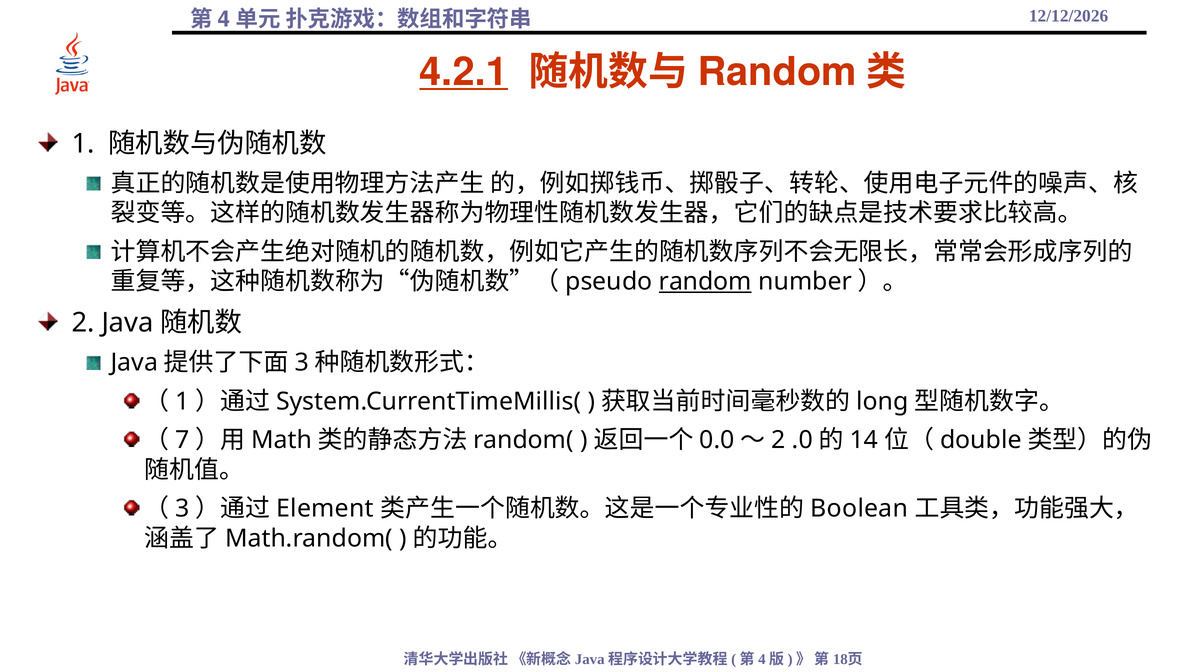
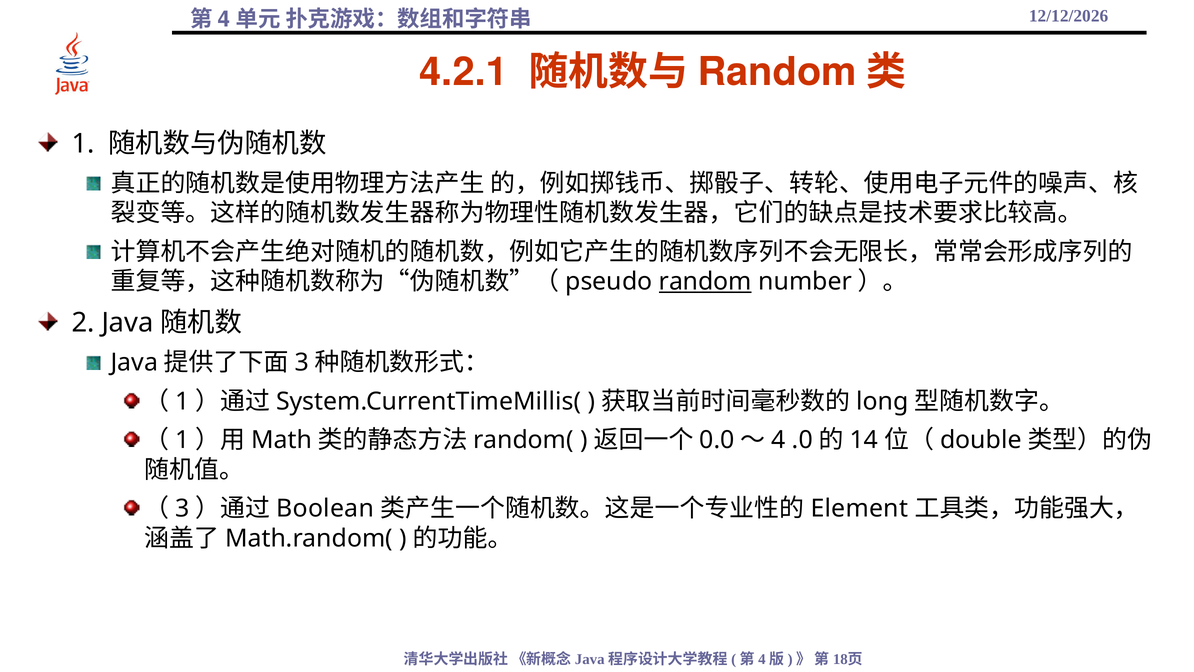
4.2.1 underline: present -> none (464, 72)
7: 7 -> 1 (182, 440)
2: 2 -> 4 (778, 440)
Element: Element -> Boolean (325, 508)
Boolean: Boolean -> Element (859, 508)
